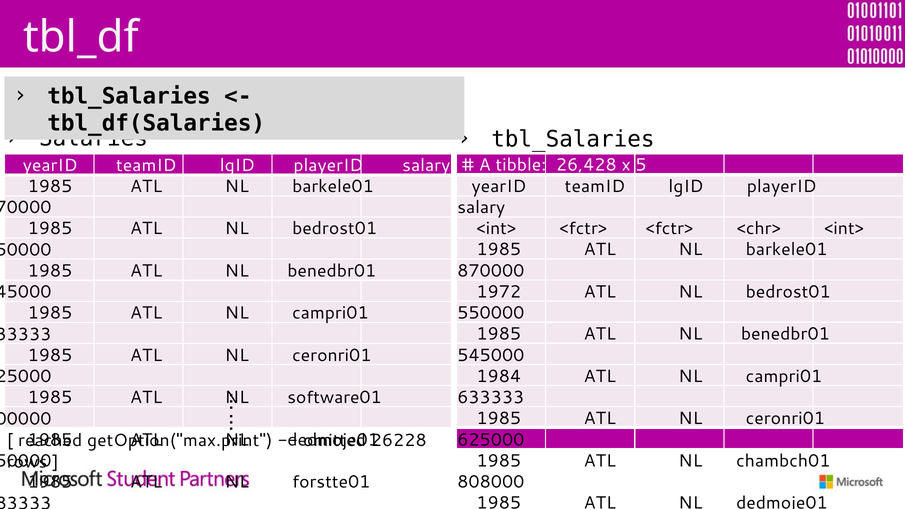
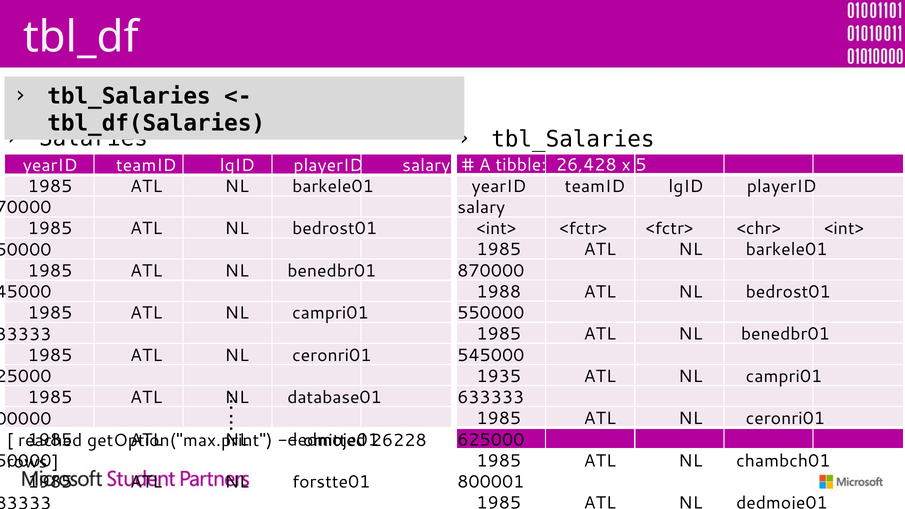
1972: 1972 -> 1988 (499, 292)
1984: 1984 -> 1935 (499, 376)
software01: software01 -> database01 (335, 398)
808000: 808000 -> 800001 (491, 482)
